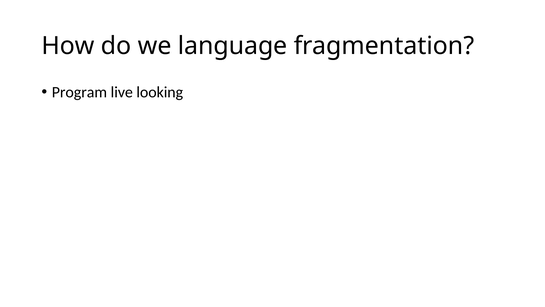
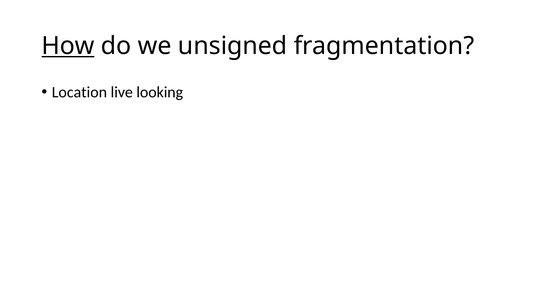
How underline: none -> present (68, 46)
language: language -> unsigned (233, 46)
Program: Program -> Location (79, 92)
